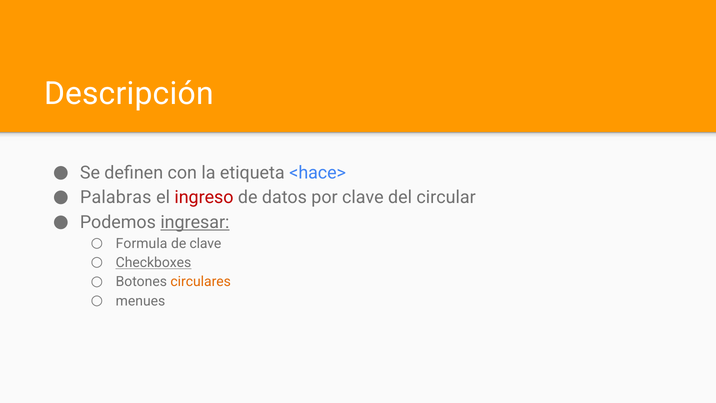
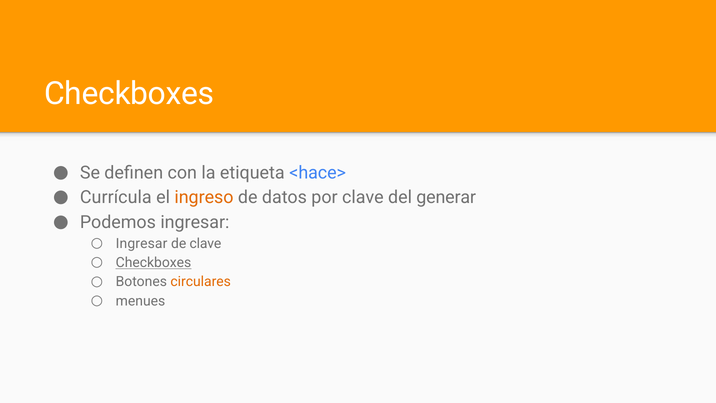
Descripción: Descripción -> Checkboxes (129, 94)
Palabras: Palabras -> Currícula (116, 197)
ingreso colour: red -> orange (204, 197)
circular: circular -> generar (446, 197)
ingresar underline: present -> none (195, 222)
Formula: Formula -> Ingresar (142, 243)
